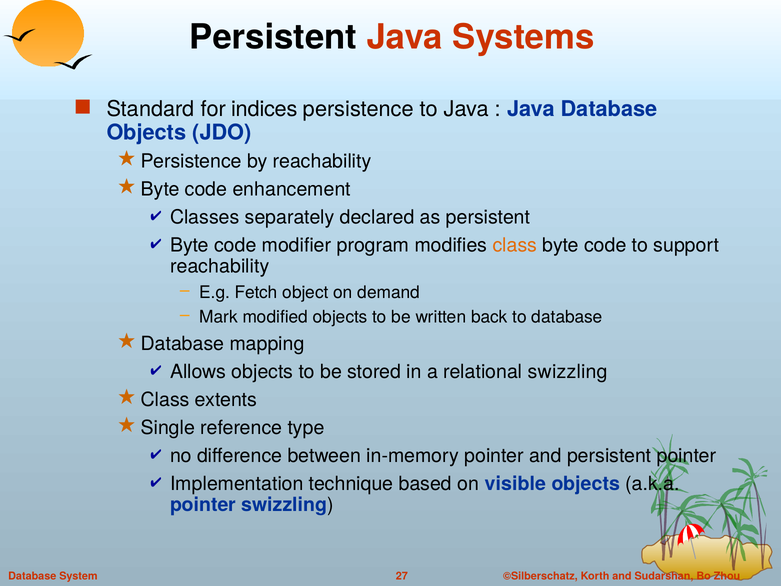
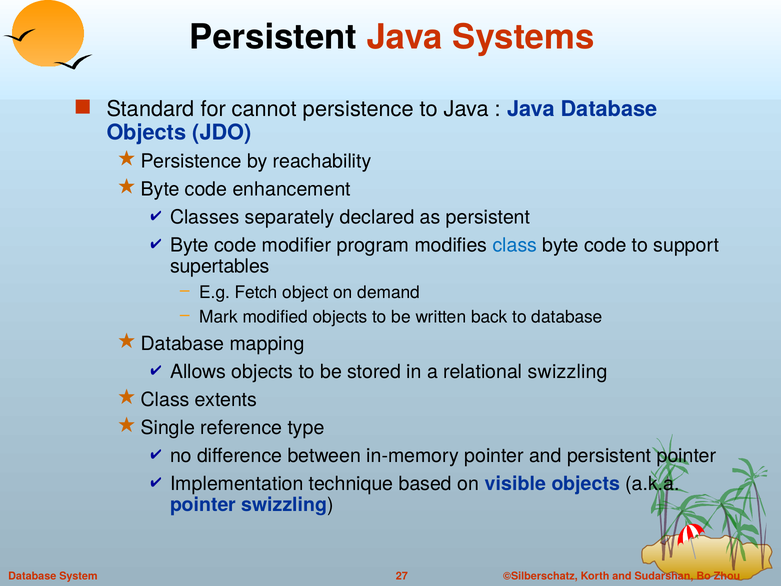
indices: indices -> cannot (264, 109)
class colour: orange -> blue (515, 245)
reachability: reachability -> supertables (220, 266)
